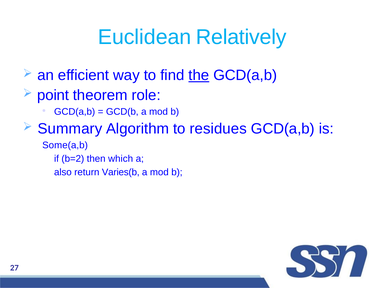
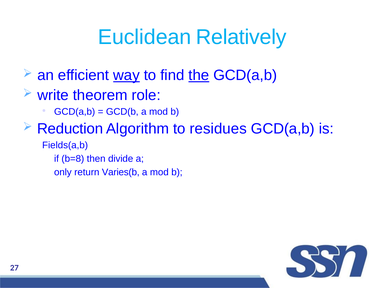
way underline: none -> present (126, 75)
point: point -> write (53, 95)
Summary: Summary -> Reduction (70, 129)
Some(a,b: Some(a,b -> Fields(a,b (65, 145)
b=2: b=2 -> b=8 (73, 159)
which: which -> divide (121, 159)
also: also -> only (63, 172)
